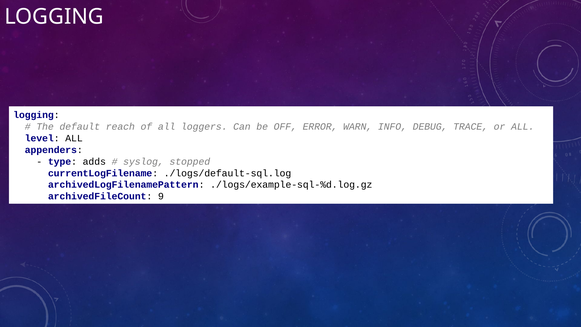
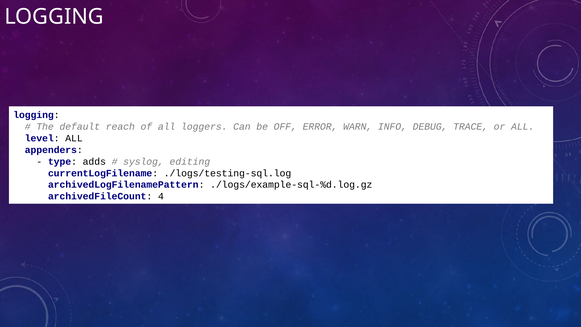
stopped: stopped -> editing (190, 161)
./logs/default-sql.log: ./logs/default-sql.log -> ./logs/testing-sql.log (228, 173)
9: 9 -> 4 (161, 196)
